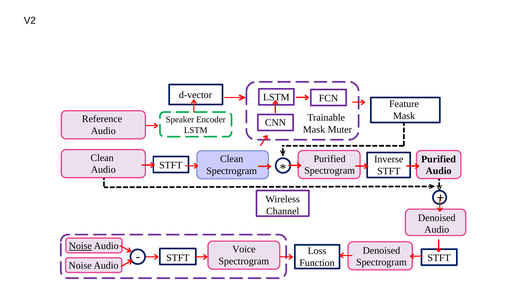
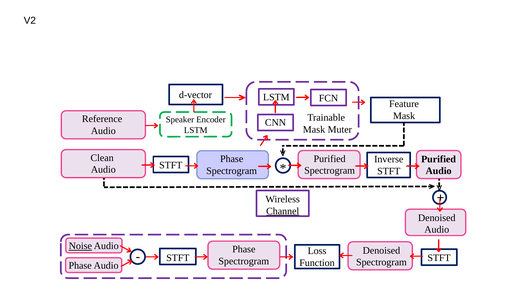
Clean: Clean -> Phase (232, 159)
Channel underline: none -> present (283, 211)
Voice: Voice -> Phase (244, 249)
Noise: Noise -> Phase (80, 266)
